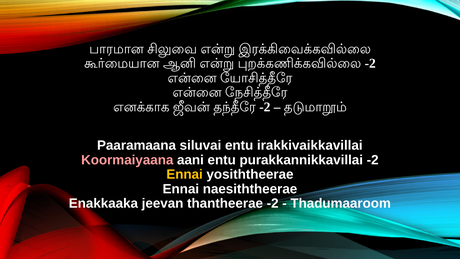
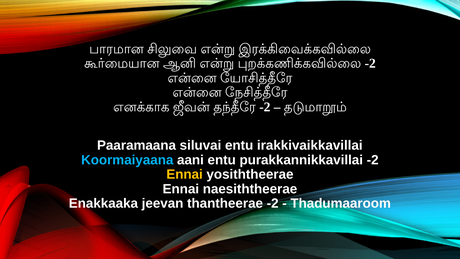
Koormaiyaana colour: pink -> light blue (127, 160)
